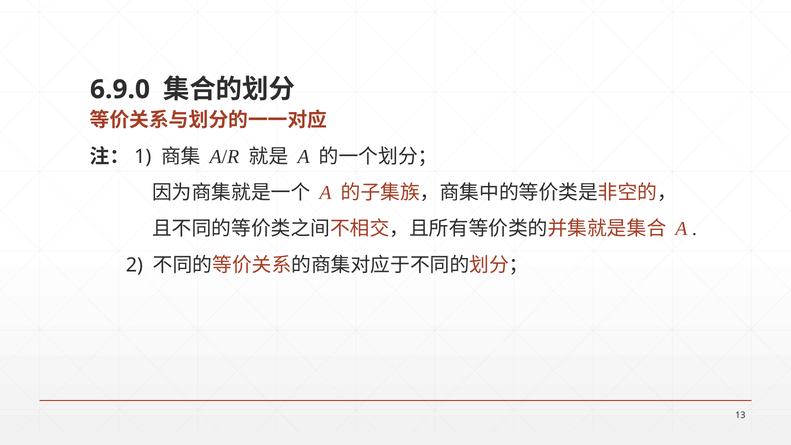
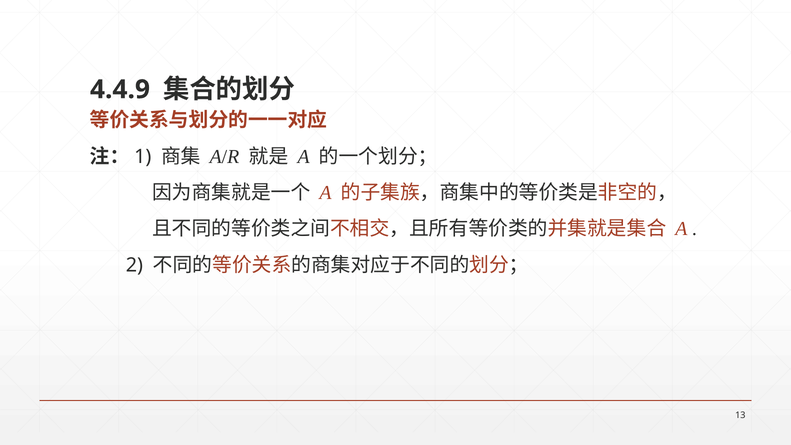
6.9.0: 6.9.0 -> 4.4.9 (120, 89)
